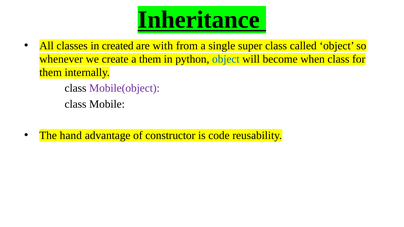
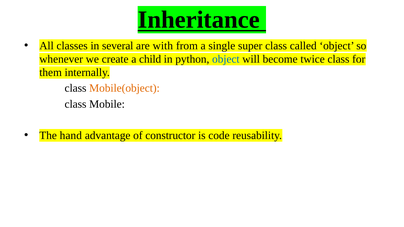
created: created -> several (118, 46)
a them: them -> child (150, 59)
when: when -> twice (313, 59)
Mobile(object colour: purple -> orange (125, 88)
